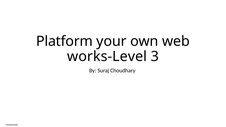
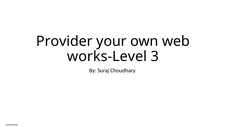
Platform: Platform -> Provider (64, 41)
